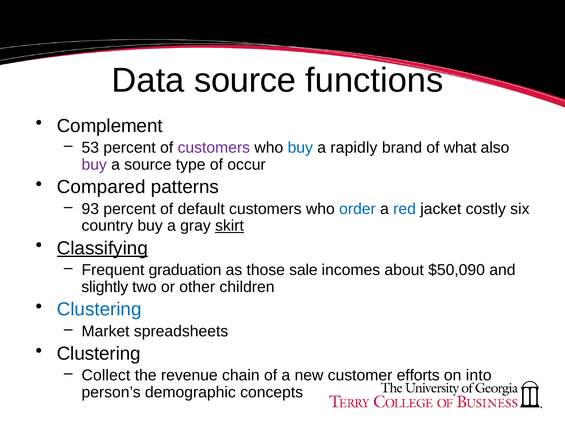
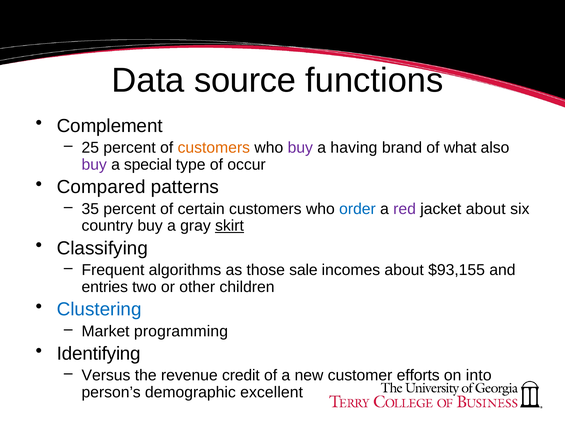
53: 53 -> 25 (90, 148)
customers colour: purple -> orange (214, 148)
buy colour: blue -> purple (300, 148)
rapidly: rapidly -> having (354, 148)
a source: source -> special (148, 165)
93: 93 -> 35 (90, 209)
default: default -> certain (201, 209)
red colour: blue -> purple (405, 209)
jacket costly: costly -> about (486, 209)
Classifying underline: present -> none (102, 248)
graduation: graduation -> algorithms (185, 270)
$50,090: $50,090 -> $93,155 (457, 270)
slightly: slightly -> entries (105, 287)
spreadsheets: spreadsheets -> programming (181, 331)
Clustering: Clustering -> Identifying (99, 353)
Collect: Collect -> Versus (106, 375)
chain: chain -> credit (241, 375)
concepts: concepts -> excellent (272, 392)
